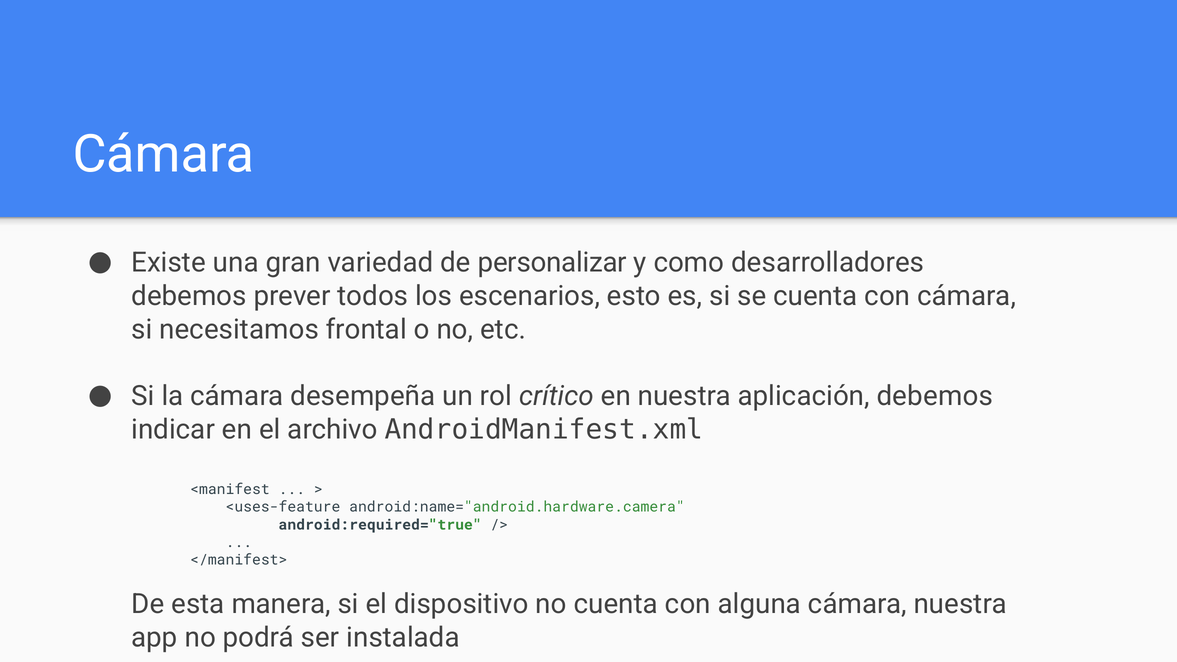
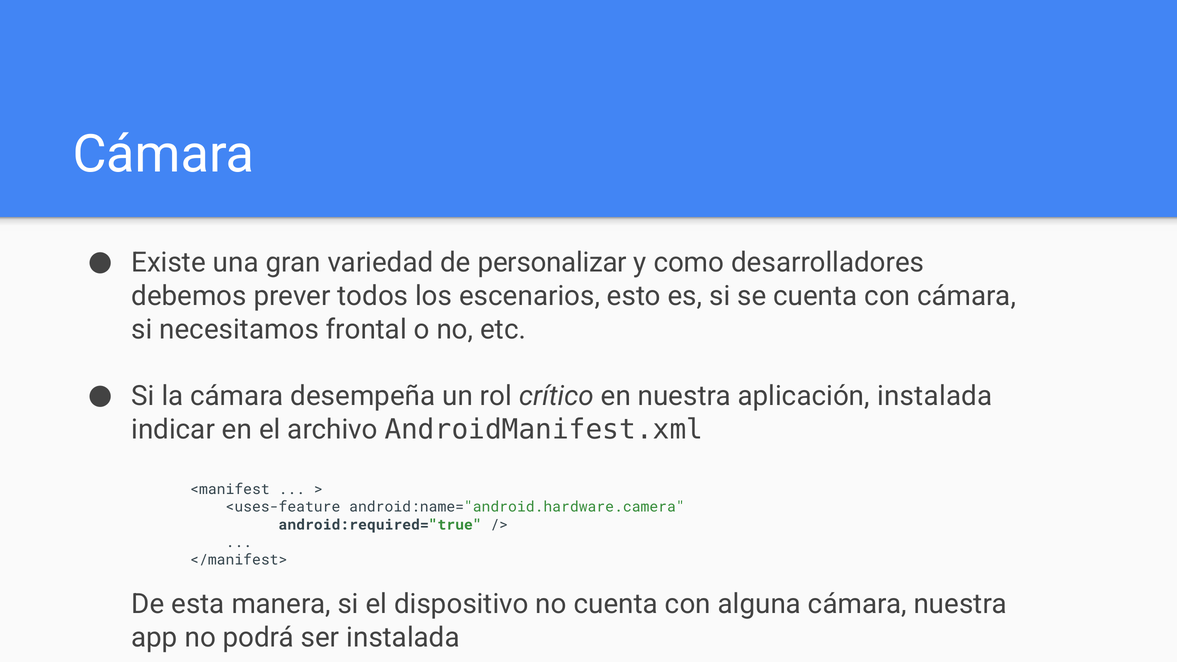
aplicación debemos: debemos -> instalada (935, 396)
